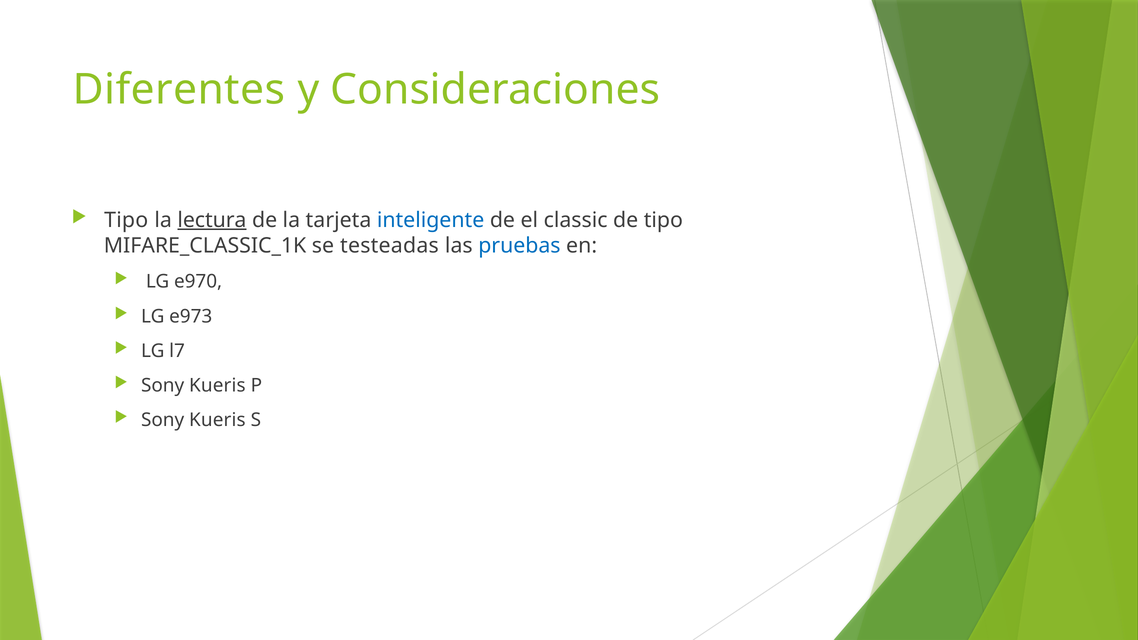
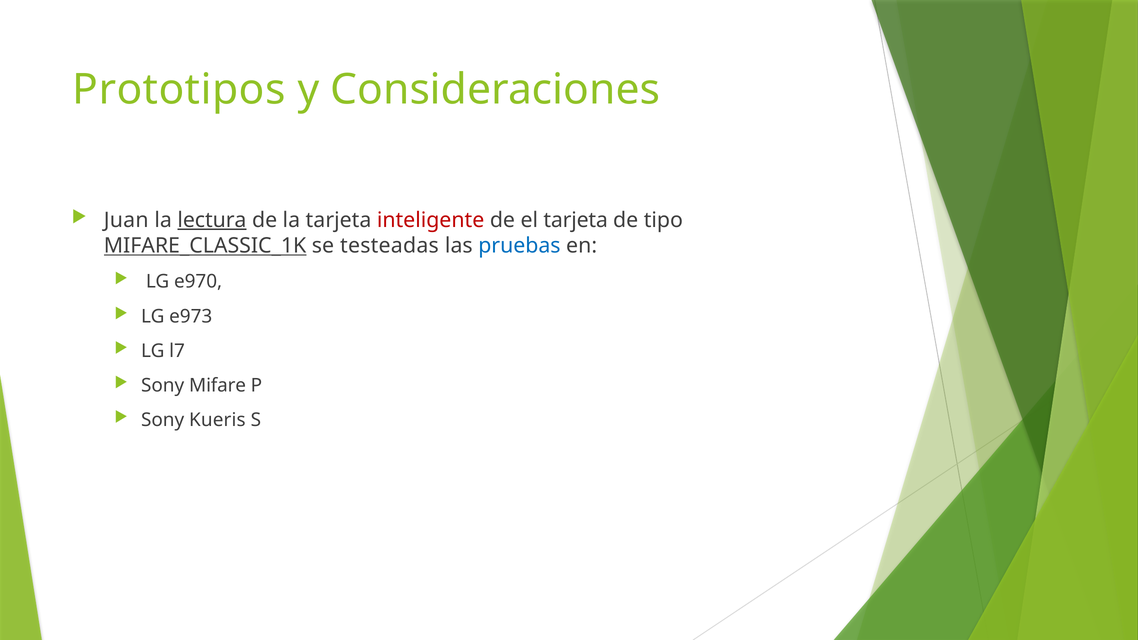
Diferentes: Diferentes -> Prototipos (179, 90)
Tipo: Tipo -> Juan (126, 220)
inteligente colour: blue -> red (431, 220)
el classic: classic -> tarjeta (576, 220)
MIFARE_CLASSIC_1K underline: none -> present (205, 246)
Kueris: Kueris -> Mifare (218, 386)
